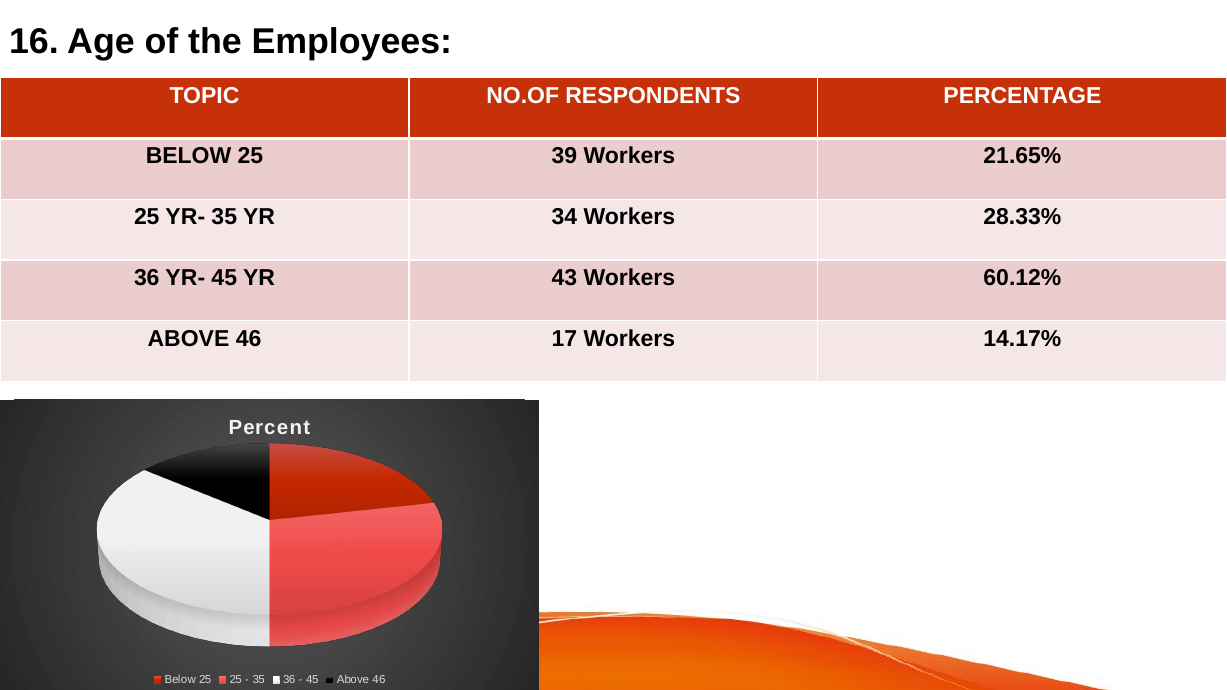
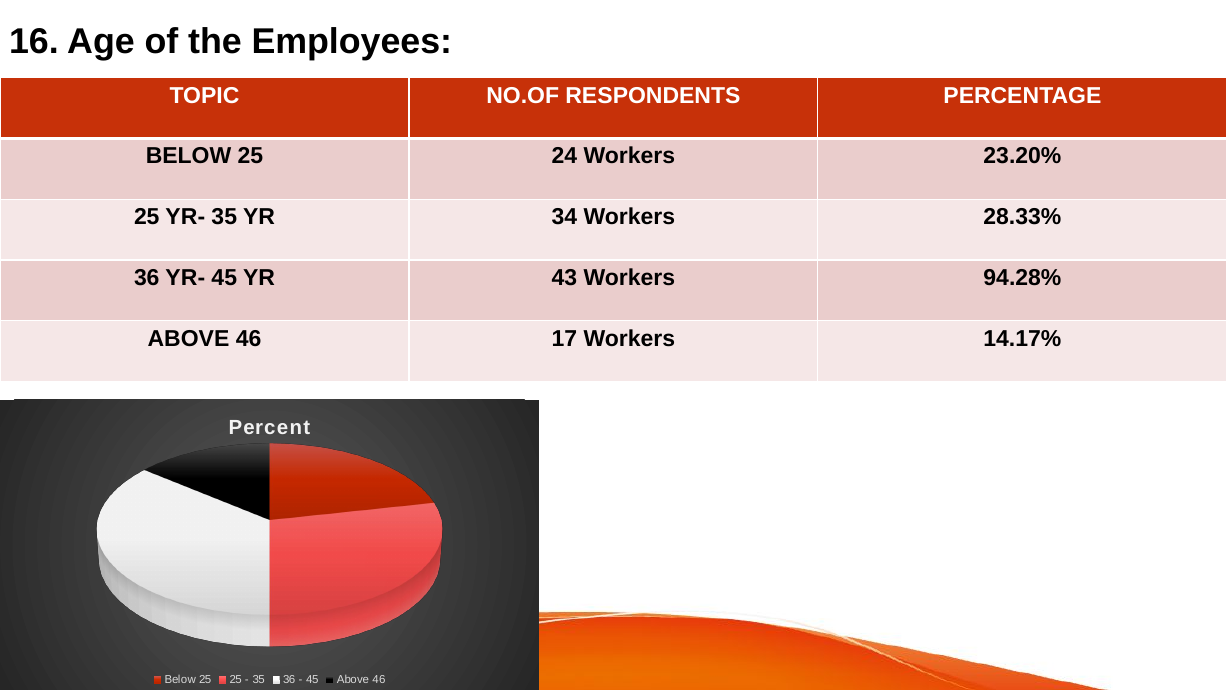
39: 39 -> 24 (564, 156)
21.65%: 21.65% -> 23.20% (1022, 156)
60.12%: 60.12% -> 94.28% (1022, 278)
